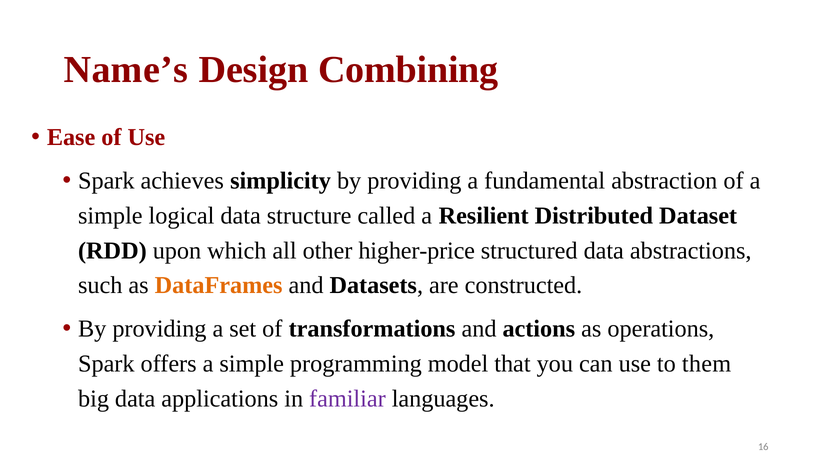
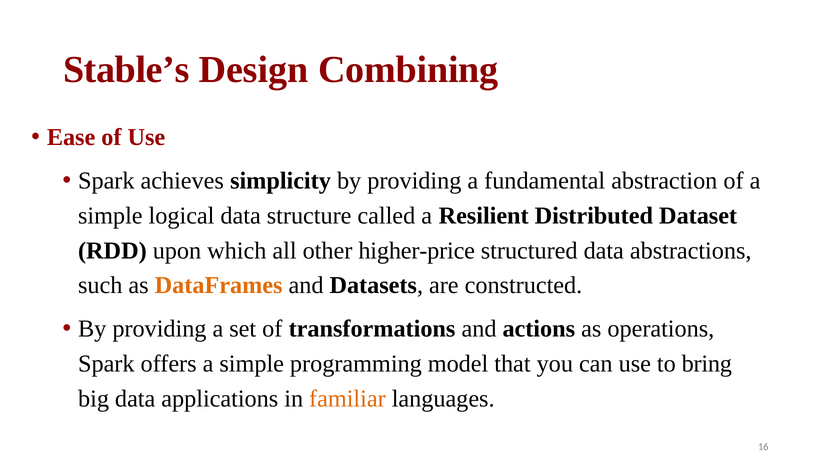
Name’s: Name’s -> Stable’s (126, 70)
them: them -> bring (707, 364)
familiar colour: purple -> orange (347, 399)
